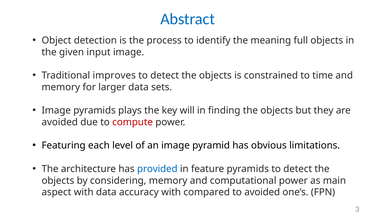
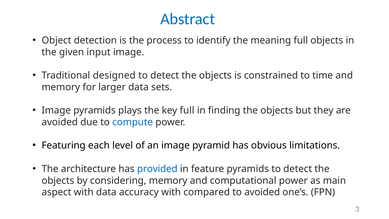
improves: improves -> designed (114, 75)
key will: will -> full (187, 110)
compute colour: red -> blue (133, 122)
